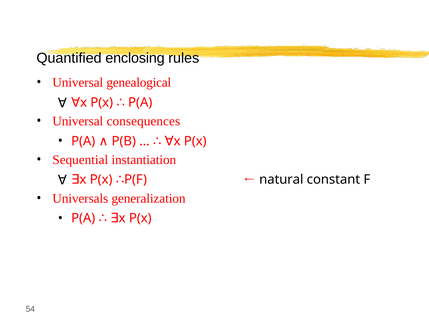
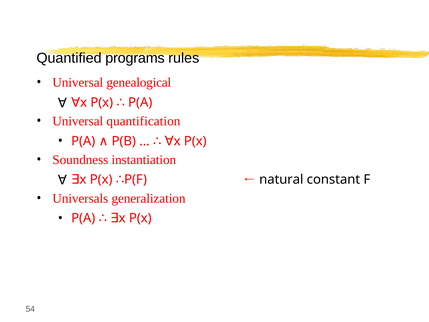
enclosing: enclosing -> programs (135, 58)
consequences: consequences -> quantification (143, 121)
Sequential: Sequential -> Soundness (80, 160)
